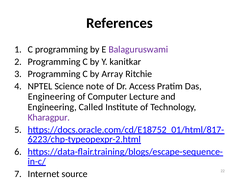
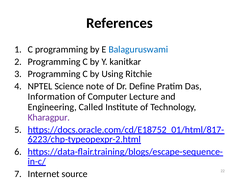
Balaguruswami colour: purple -> blue (138, 49)
Array: Array -> Using (112, 74)
Access: Access -> Define (142, 86)
Engineering: Engineering -> Information (52, 97)
